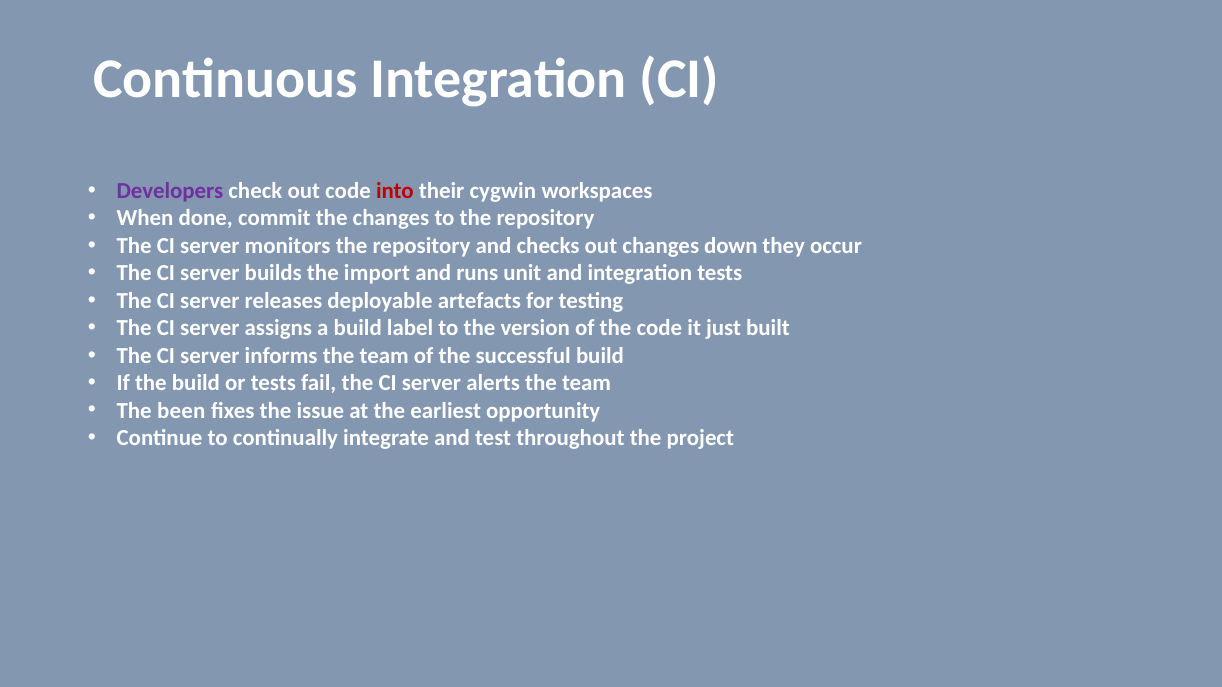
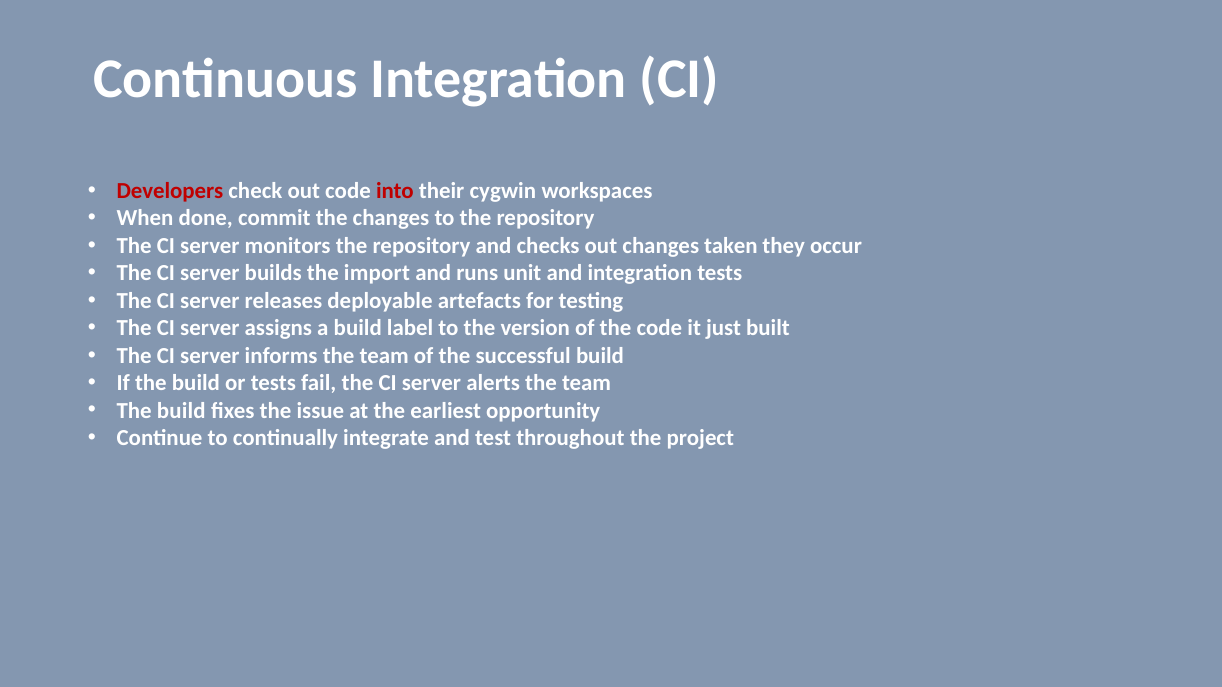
Developers colour: purple -> red (170, 191)
down: down -> taken (731, 246)
been: been -> build (181, 411)
